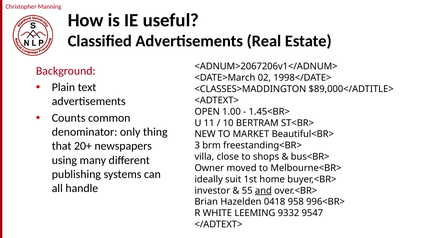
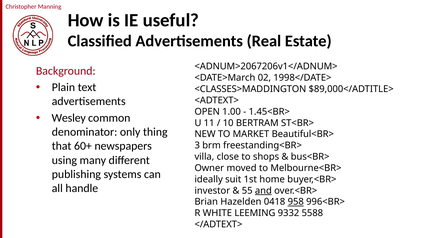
Counts: Counts -> Wesley (69, 118)
20+: 20+ -> 60+ (83, 146)
958 underline: none -> present (296, 202)
9547: 9547 -> 5588 (312, 213)
